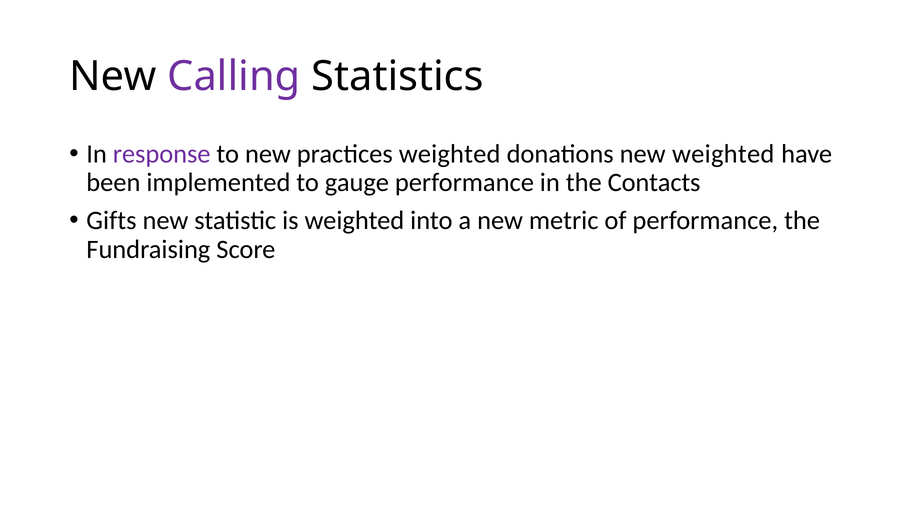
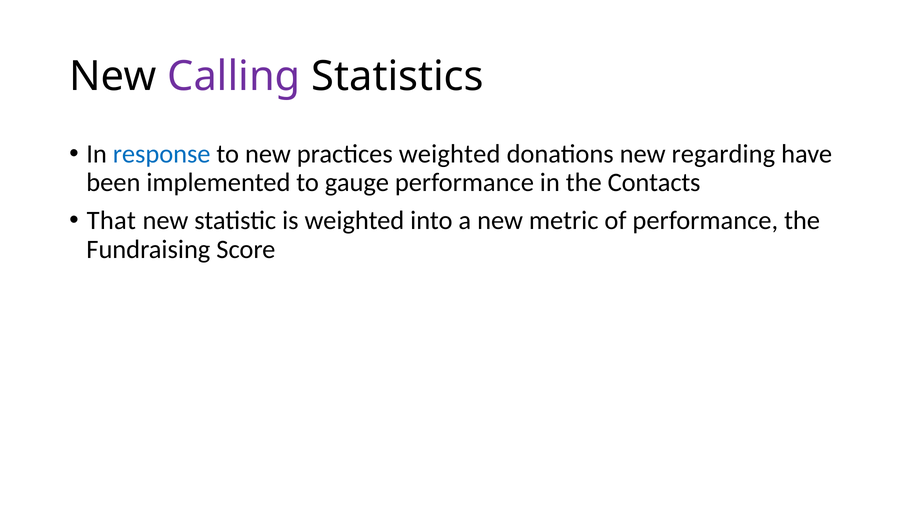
response colour: purple -> blue (162, 154)
new weighted: weighted -> regarding (723, 154)
Gifts: Gifts -> That (111, 220)
